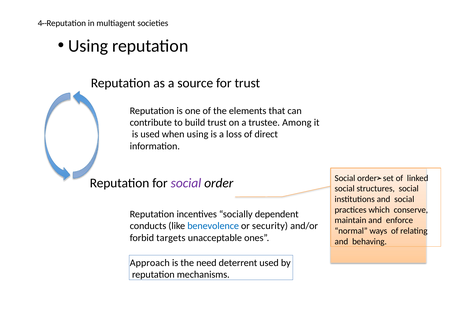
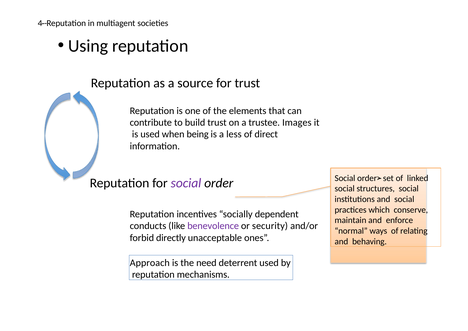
Among: Among -> Images (297, 122)
when using: using -> being (198, 134)
loss: loss -> less (234, 134)
benevolence colour: blue -> purple (213, 226)
targets: targets -> directly (171, 238)
